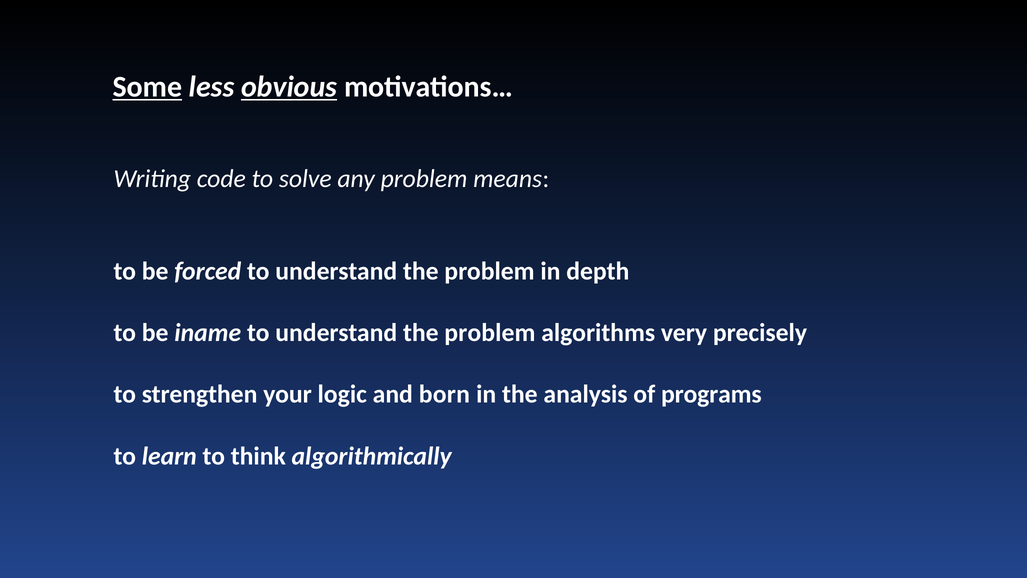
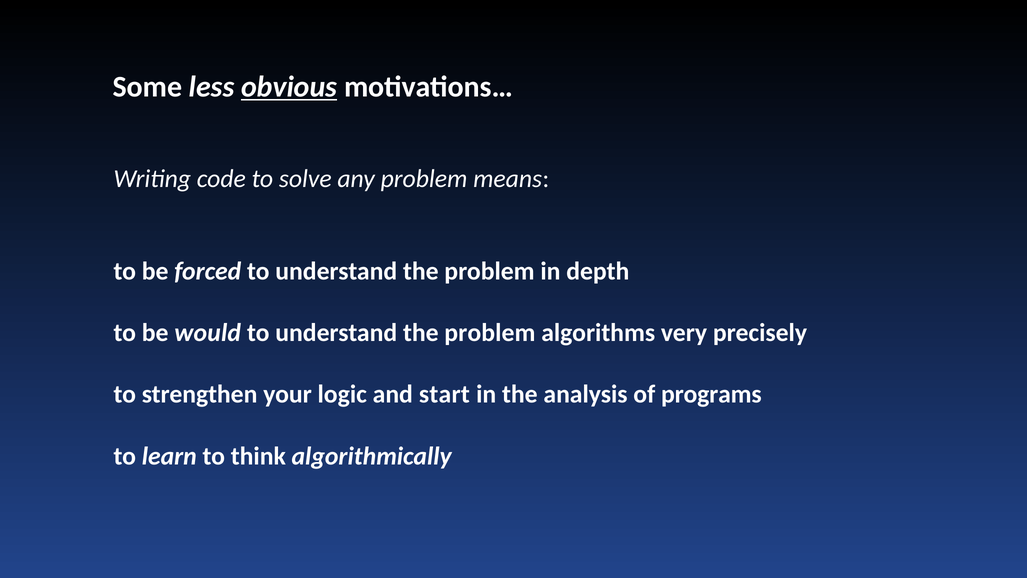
Some underline: present -> none (147, 87)
iname: iname -> would (208, 333)
born: born -> start (444, 394)
